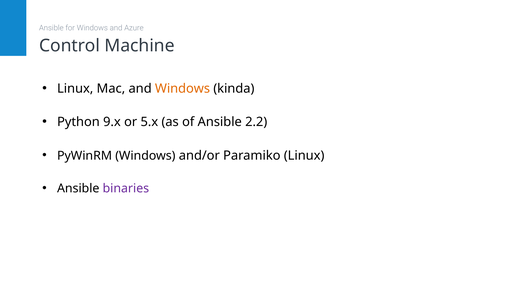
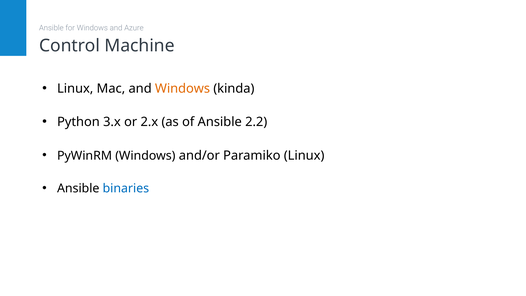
9.x: 9.x -> 3.x (112, 122)
5.x: 5.x -> 2.x (149, 122)
binaries colour: purple -> blue (126, 189)
